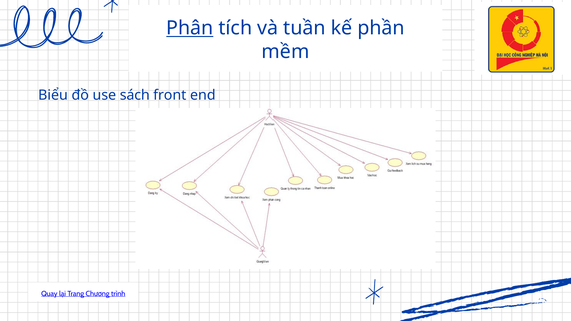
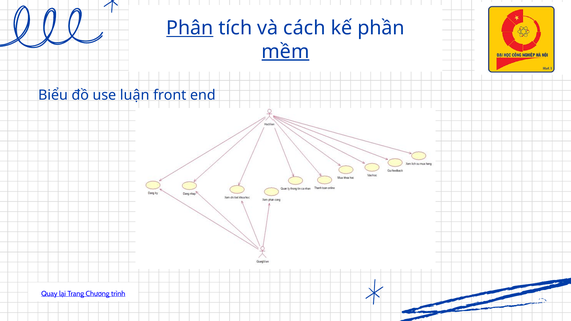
tuần: tuần -> cách (304, 28)
mềm underline: none -> present (286, 52)
sách: sách -> luận (135, 95)
